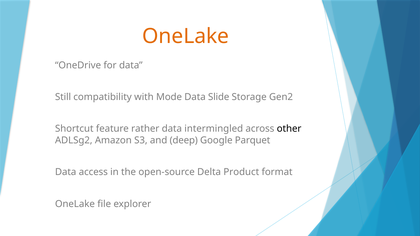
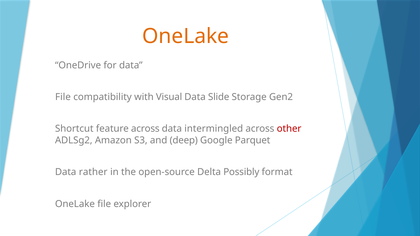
Still: Still -> File (63, 97)
Mode: Mode -> Visual (169, 97)
feature rather: rather -> across (145, 129)
other colour: black -> red (289, 129)
access: access -> rather (93, 172)
Product: Product -> Possibly (241, 172)
